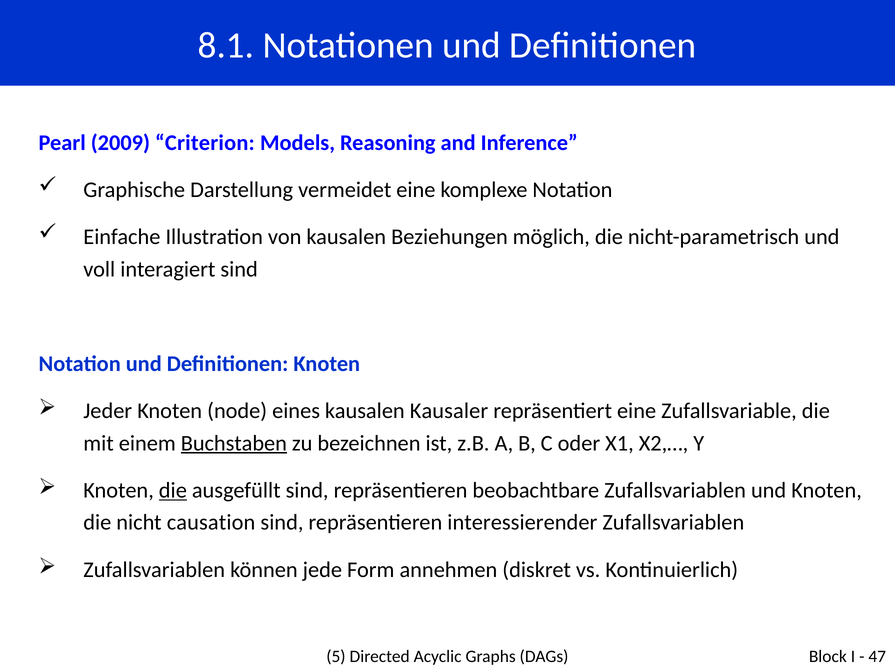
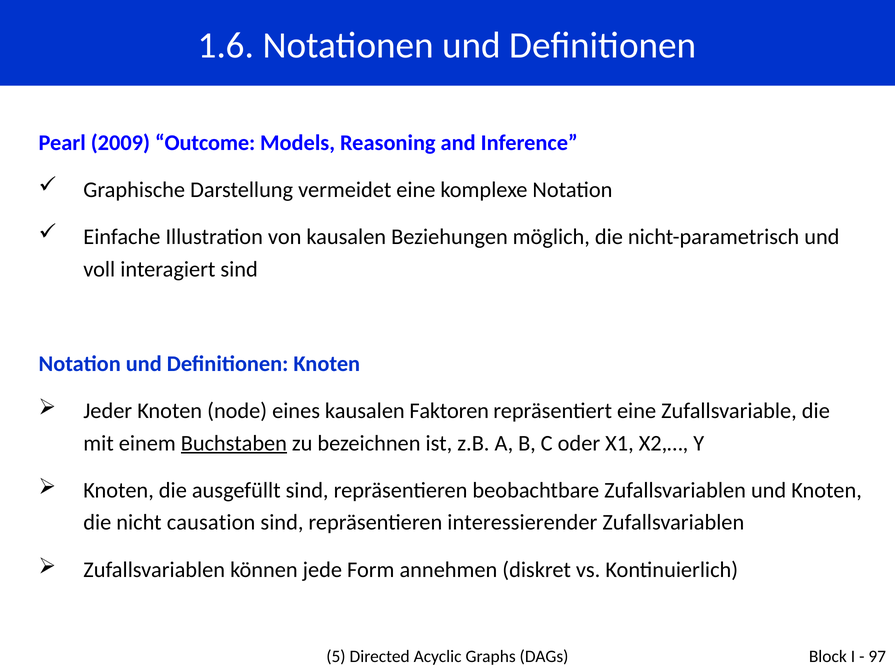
8.1: 8.1 -> 1.6 (226, 45)
Criterion: Criterion -> Outcome (205, 143)
Kausaler: Kausaler -> Faktoren (449, 410)
die underline: present -> none (173, 490)
47: 47 -> 97 (877, 656)
